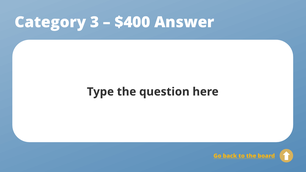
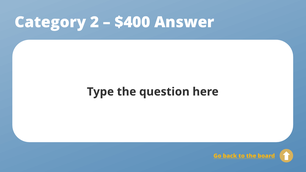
3: 3 -> 2 (95, 22)
